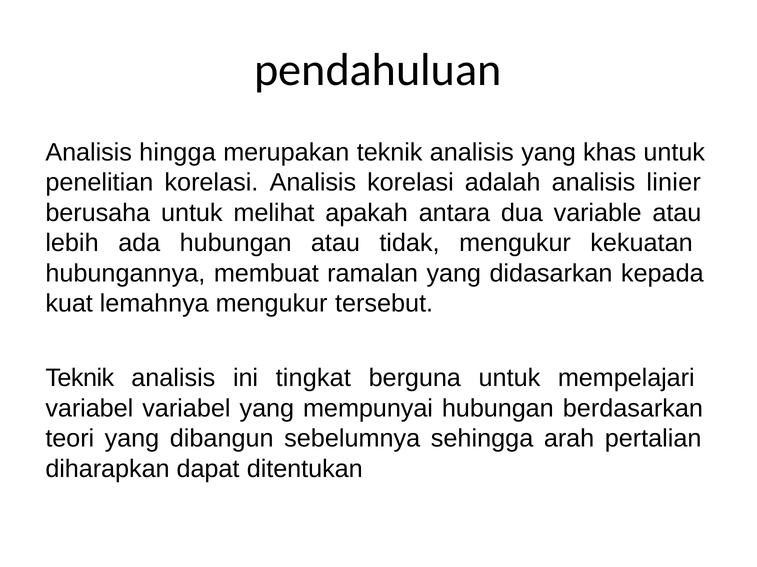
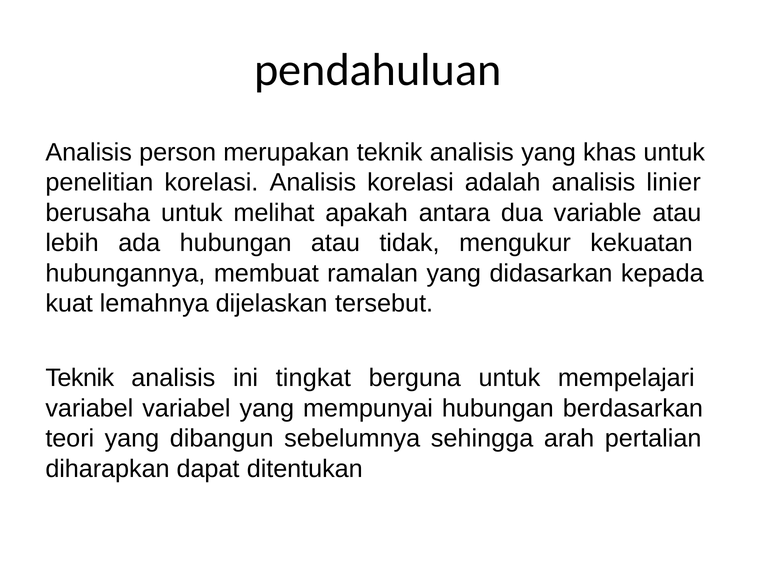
hingga: hingga -> person (178, 153)
lemahnya mengukur: mengukur -> dijelaskan (272, 304)
